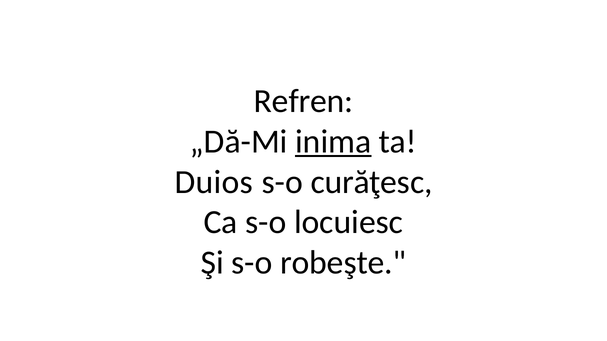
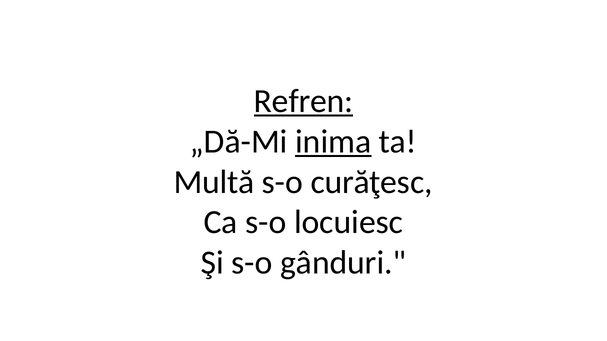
Refren underline: none -> present (304, 101)
Duios: Duios -> Multă (214, 182)
robeşte: robeşte -> gânduri (343, 263)
